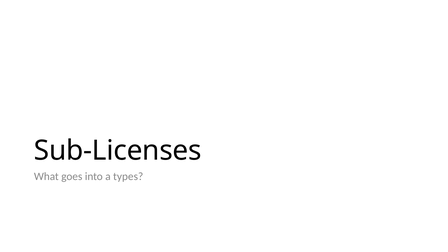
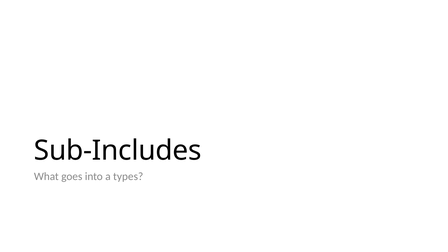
Sub-Licenses: Sub-Licenses -> Sub-Includes (118, 151)
